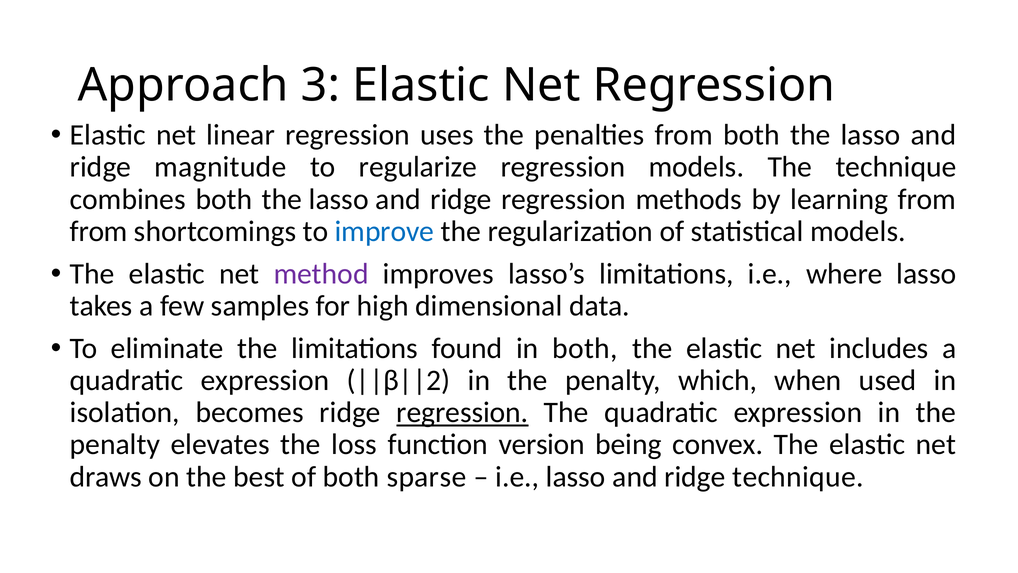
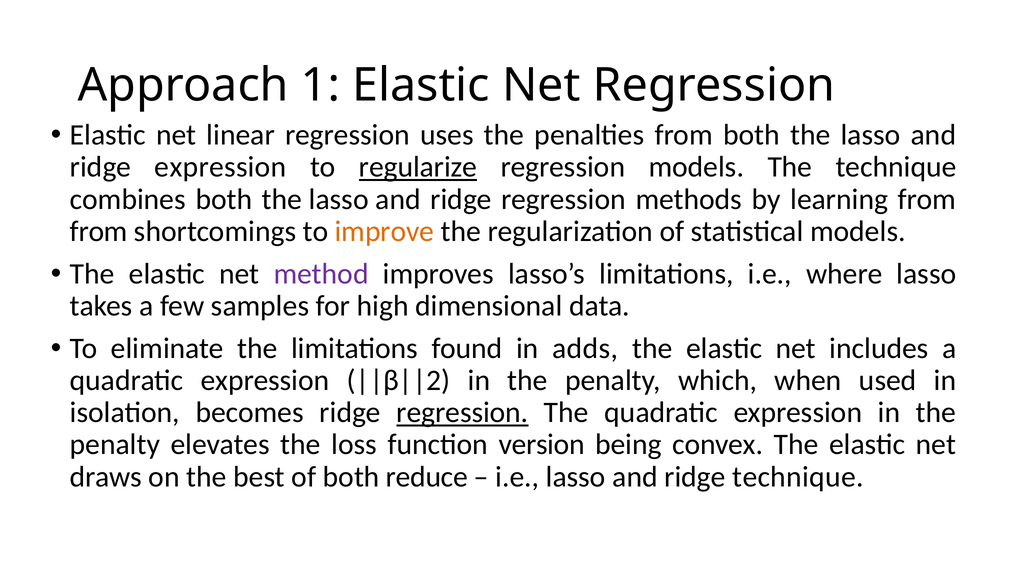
3: 3 -> 1 (320, 86)
ridge magnitude: magnitude -> expression (220, 167)
regularize underline: none -> present (418, 167)
improve colour: blue -> orange (385, 231)
in both: both -> adds (585, 348)
sparse: sparse -> reduce (427, 476)
